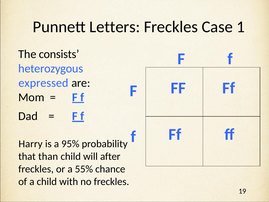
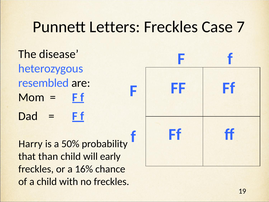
1: 1 -> 7 (241, 27)
consists: consists -> disease (59, 54)
expressed: expressed -> resembled (44, 83)
95%: 95% -> 50% (70, 144)
after: after -> early (110, 156)
55%: 55% -> 16% (84, 169)
